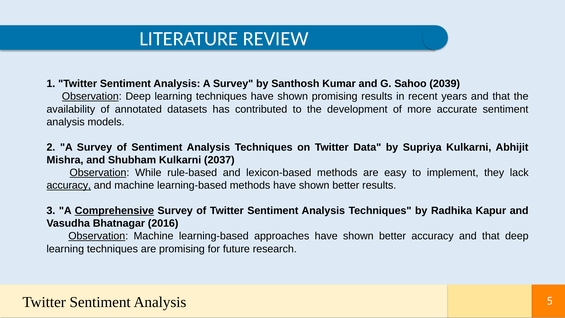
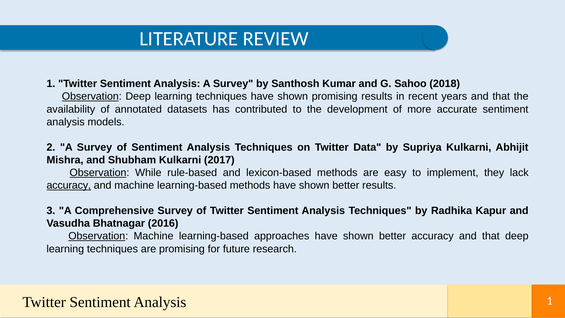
2039: 2039 -> 2018 (445, 84)
2037: 2037 -> 2017 (219, 160)
Comprehensive underline: present -> none (114, 211)
Analysis 5: 5 -> 1 (550, 301)
